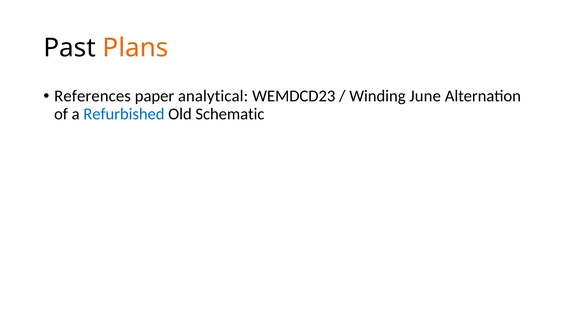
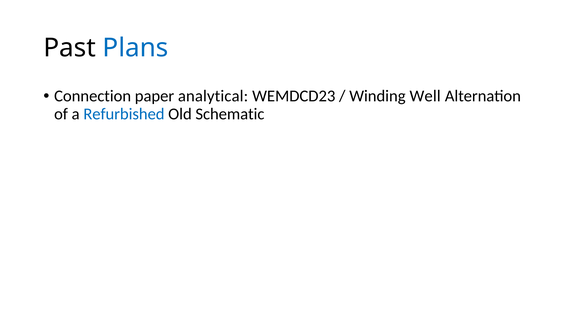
Plans colour: orange -> blue (136, 48)
References: References -> Connection (93, 96)
June: June -> Well (425, 96)
